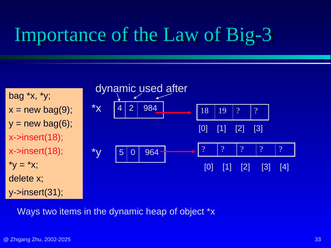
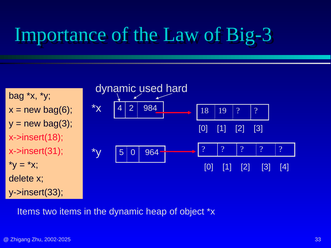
after: after -> hard (177, 89)
bag(9: bag(9 -> bag(6 (58, 110)
bag(6: bag(6 -> bag(3 (58, 124)
x->insert(18: x->insert(18 -> x->insert(31 (36, 151)
y->insert(31: y->insert(31 -> y->insert(33 (36, 193)
Ways: Ways -> Items (28, 212)
